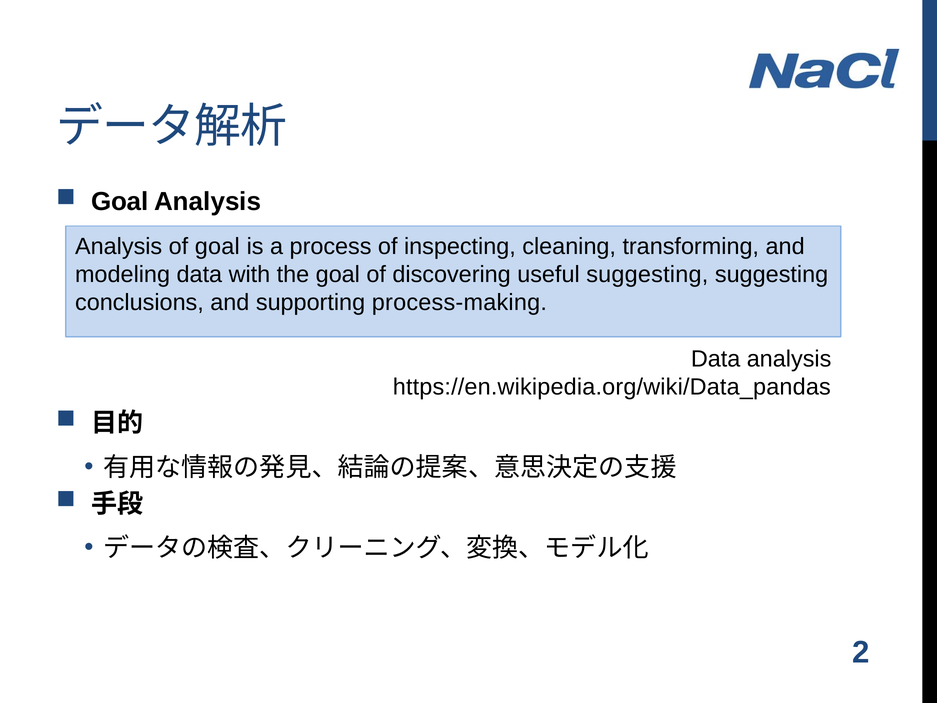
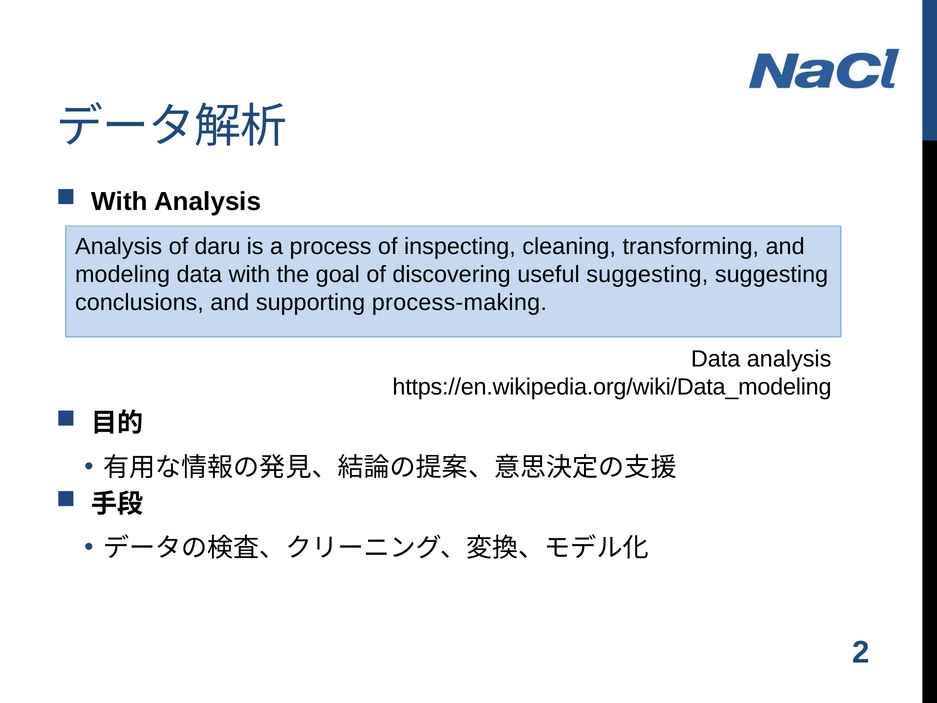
Goal: Goal -> With (120, 202)
of goal: goal -> daru (218, 246)
https://en.wikipedia.org/wiki/Data_pandas: https://en.wikipedia.org/wiki/Data_pandas -> https://en.wikipedia.org/wiki/Data_modeling (612, 387)
